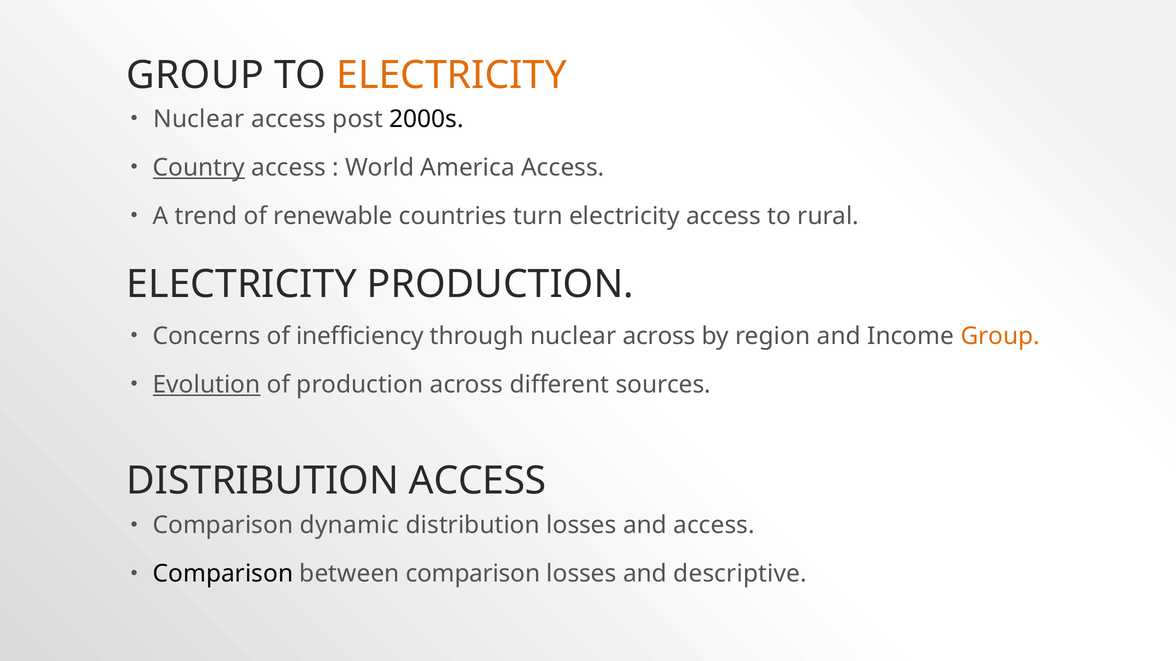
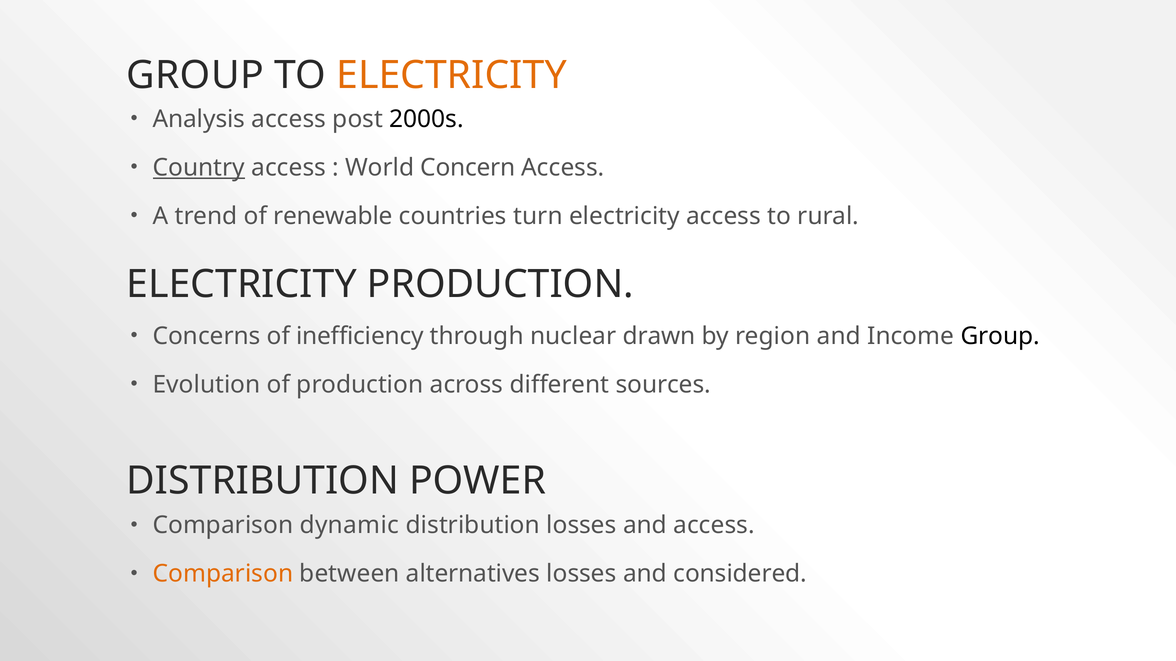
Nuclear: Nuclear -> Analysis (199, 119)
America: America -> Concern (468, 168)
nuclear across: across -> drawn (659, 336)
Group colour: orange -> black (1000, 336)
Evolution underline: present -> none (207, 385)
DISTRIBUTION ACCESS: ACCESS -> POWER (478, 482)
Comparison colour: black -> orange (223, 574)
between comparison: comparison -> alternatives (473, 574)
descriptive: descriptive -> considered (740, 574)
